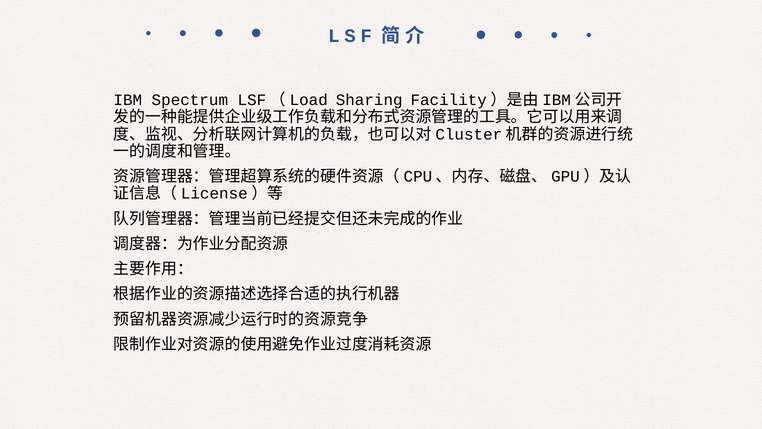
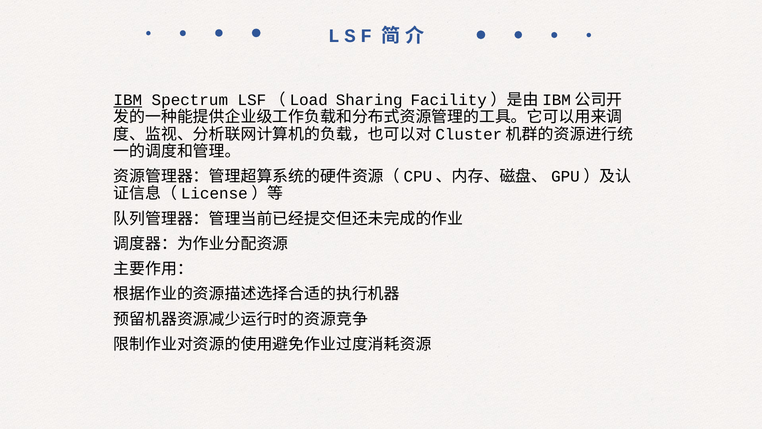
IBM underline: none -> present (128, 100)
